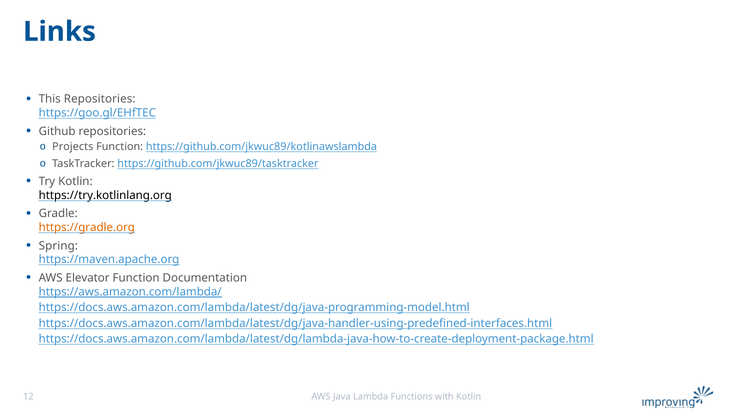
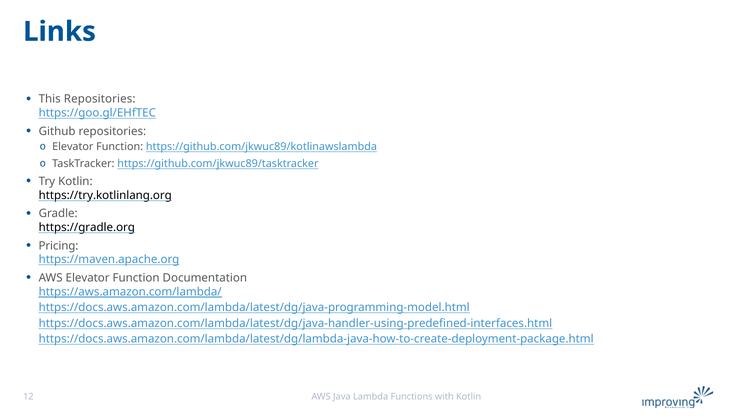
Projects: Projects -> Elevator (73, 147)
https://gradle.org colour: orange -> black (87, 227)
Spring: Spring -> Pricing (58, 246)
